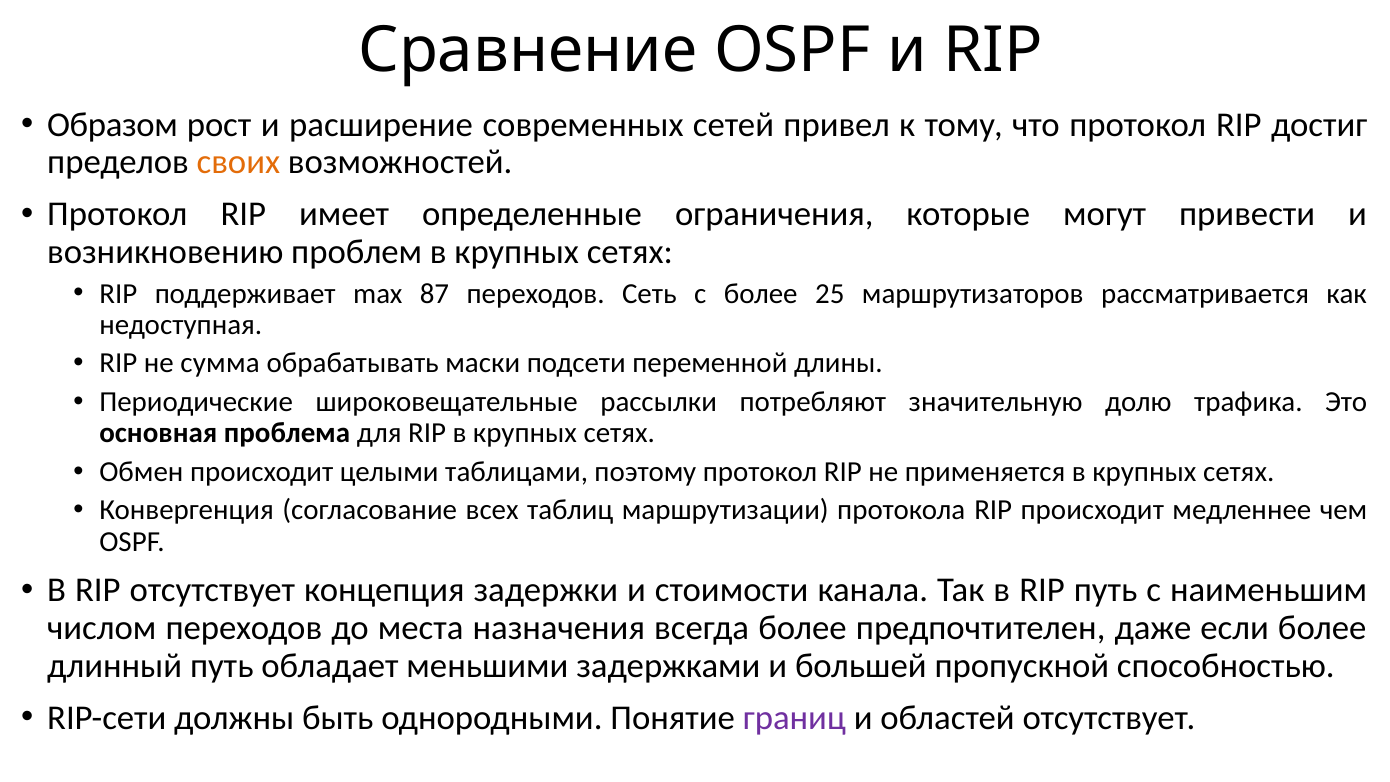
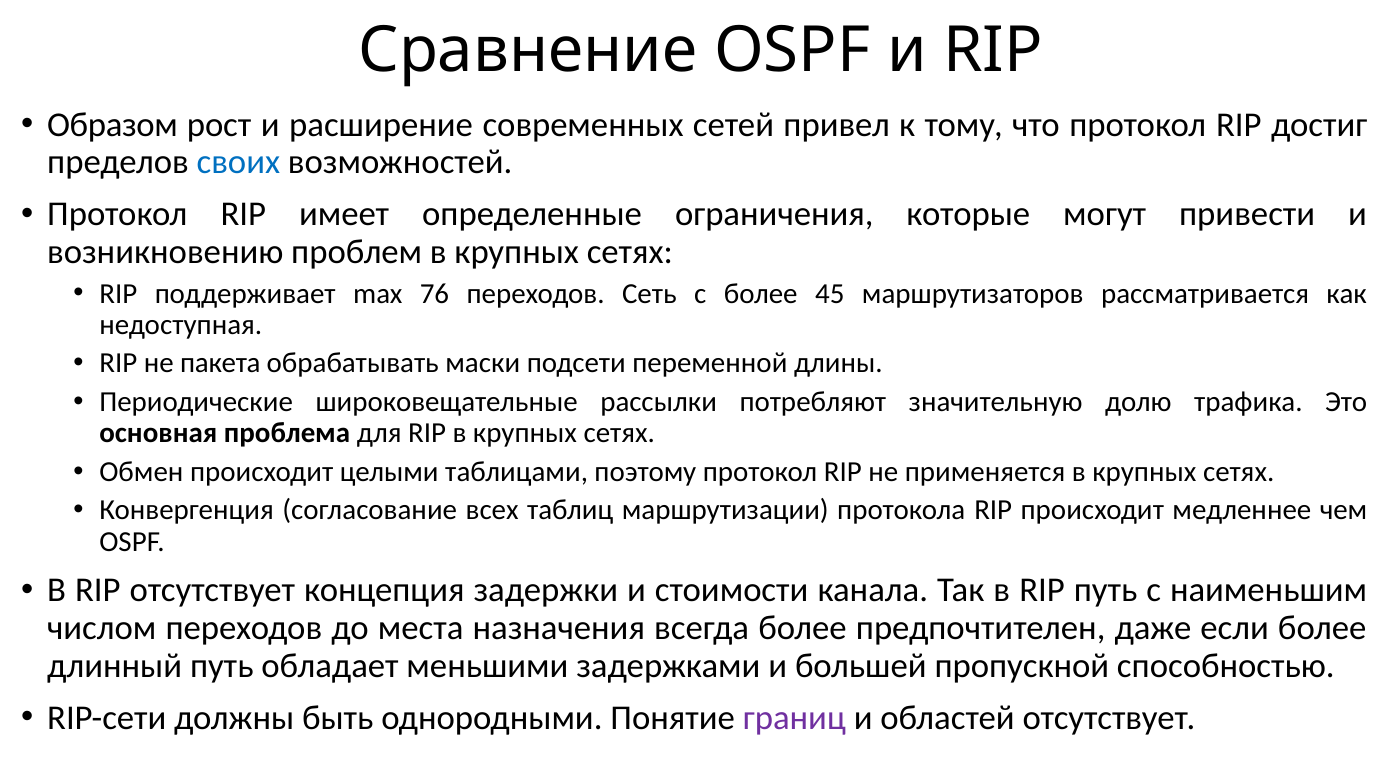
своих colour: orange -> blue (238, 162)
87: 87 -> 76 (434, 293)
25: 25 -> 45 (830, 293)
сумма: сумма -> пакета (220, 363)
